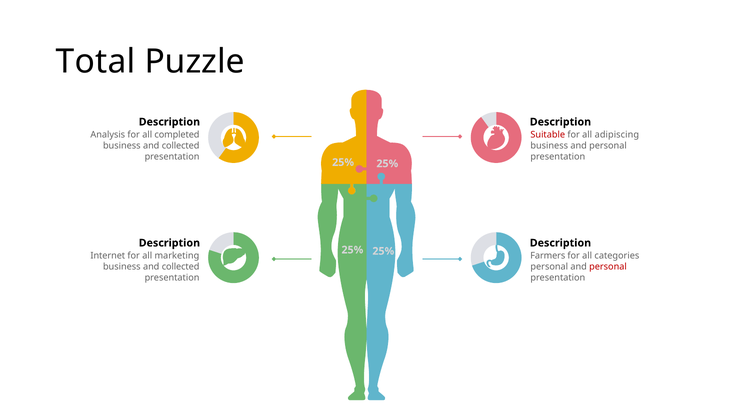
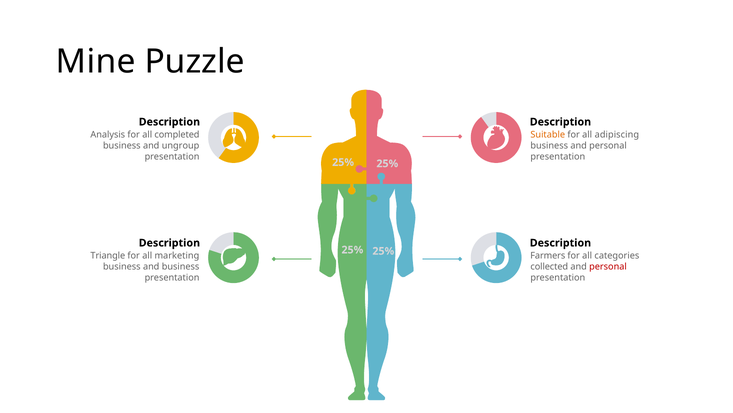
Total: Total -> Mine (96, 62)
Suitable colour: red -> orange (548, 135)
collected: collected -> ungroup (181, 146)
Internet: Internet -> Triangle (108, 256)
collected: collected -> business (181, 267)
personal: personal -> collected (549, 267)
